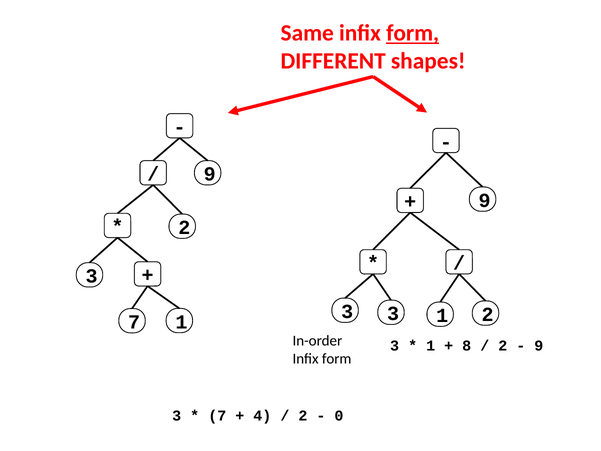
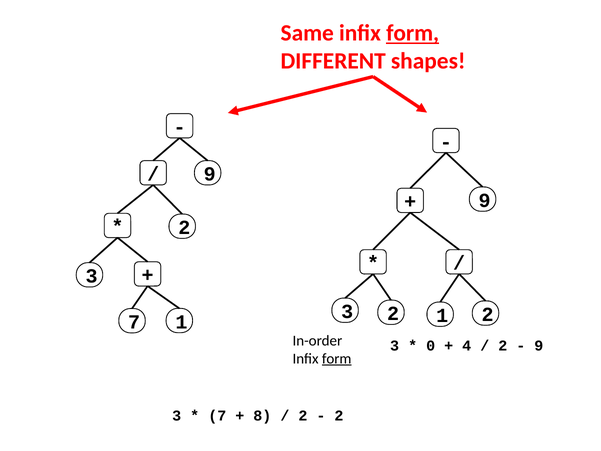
3 3: 3 -> 2 (393, 314)
1: 1 -> 0 (431, 346)
8: 8 -> 4 (467, 346)
form underline: none -> present (337, 358)
4: 4 -> 8 (262, 415)
0: 0 -> 2 (339, 415)
